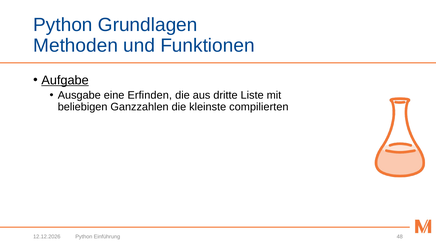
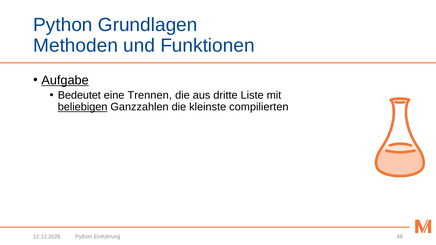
Ausgabe: Ausgabe -> Bedeutet (79, 95)
Erfinden: Erfinden -> Trennen (150, 95)
beliebigen underline: none -> present (83, 107)
